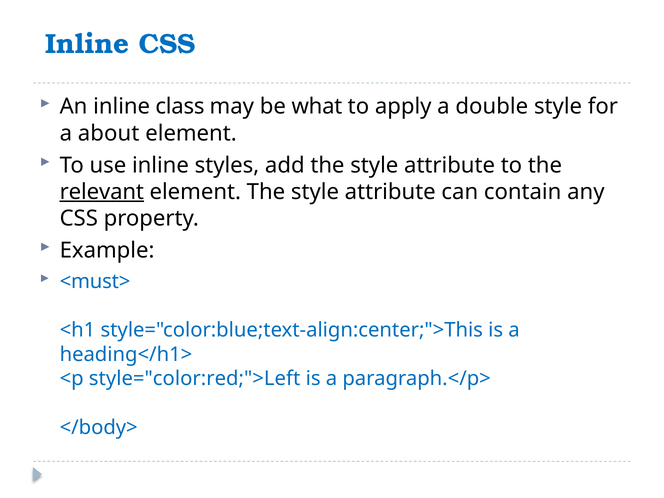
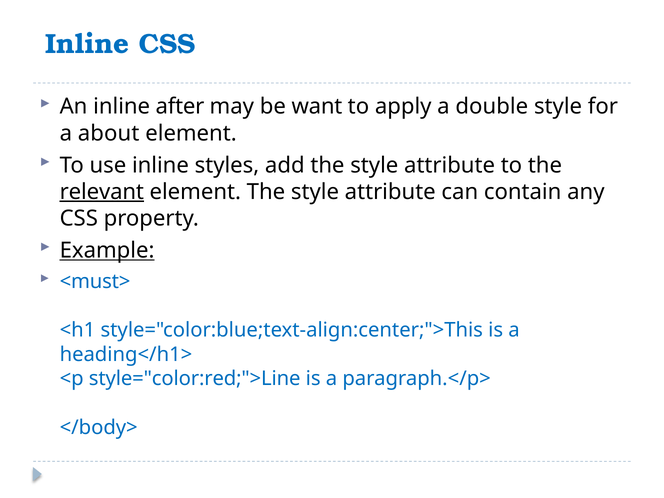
class: class -> after (180, 107)
what: what -> want (317, 107)
Example underline: none -> present (107, 251)
style="color:red;">Left: style="color:red;">Left -> style="color:red;">Line (195, 379)
